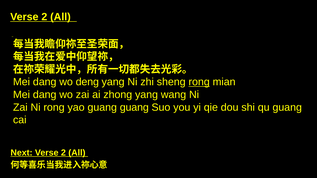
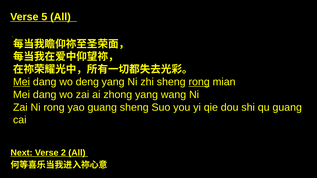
2: 2 -> 5 (44, 17)
Mei underline: none -> present (22, 82)
guang guang: guang -> sheng (134, 108)
